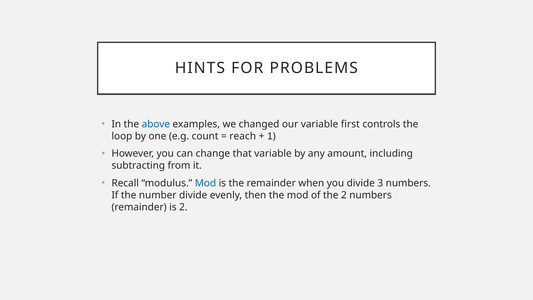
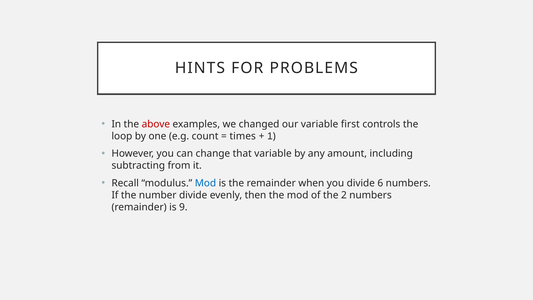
above colour: blue -> red (156, 124)
reach: reach -> times (243, 136)
3: 3 -> 6 (380, 183)
is 2: 2 -> 9 (183, 207)
